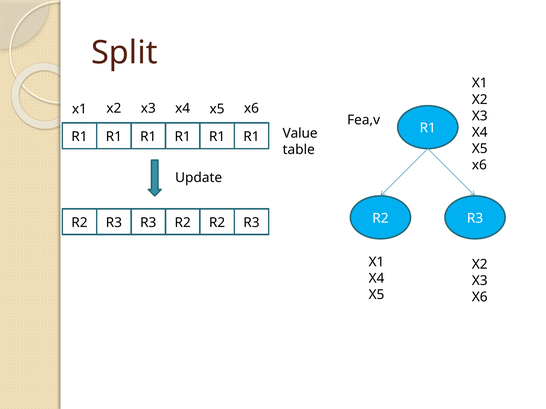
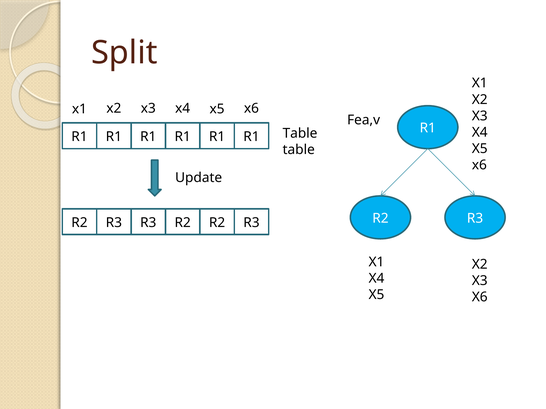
Value: Value -> Table (300, 134)
